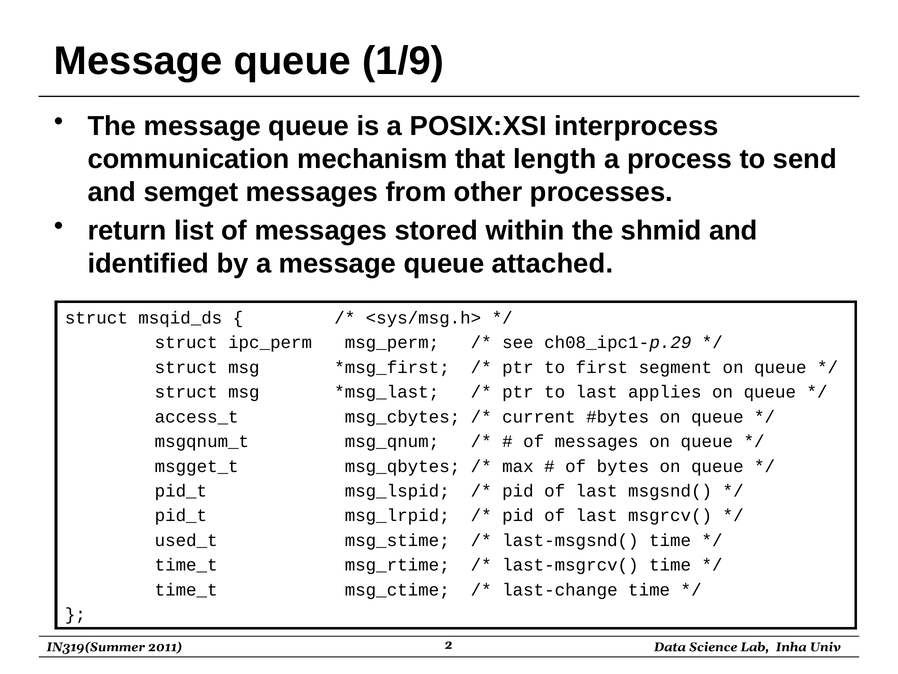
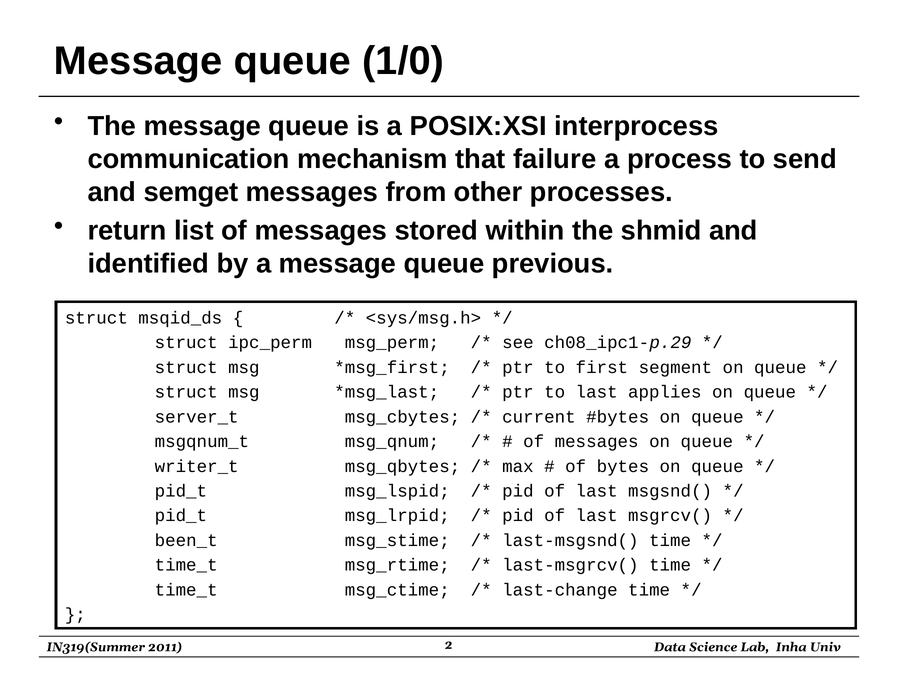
1/9: 1/9 -> 1/0 (403, 61)
length: length -> failure (555, 159)
attached: attached -> previous (553, 263)
access_t: access_t -> server_t (197, 416)
msgget_t: msgget_t -> writer_t (197, 466)
used_t: used_t -> been_t (186, 540)
